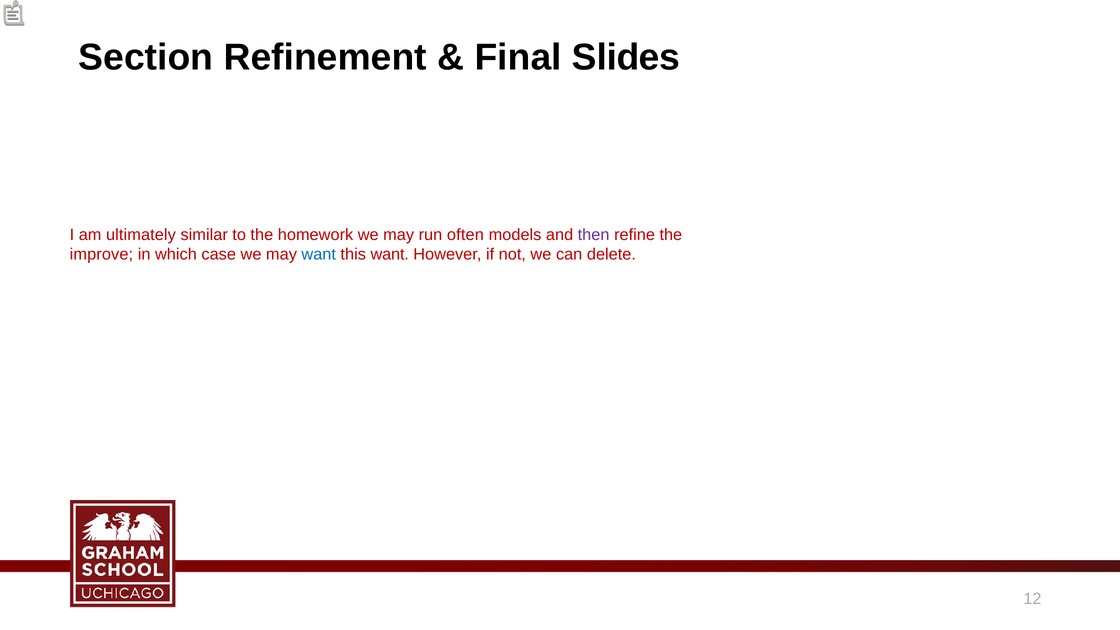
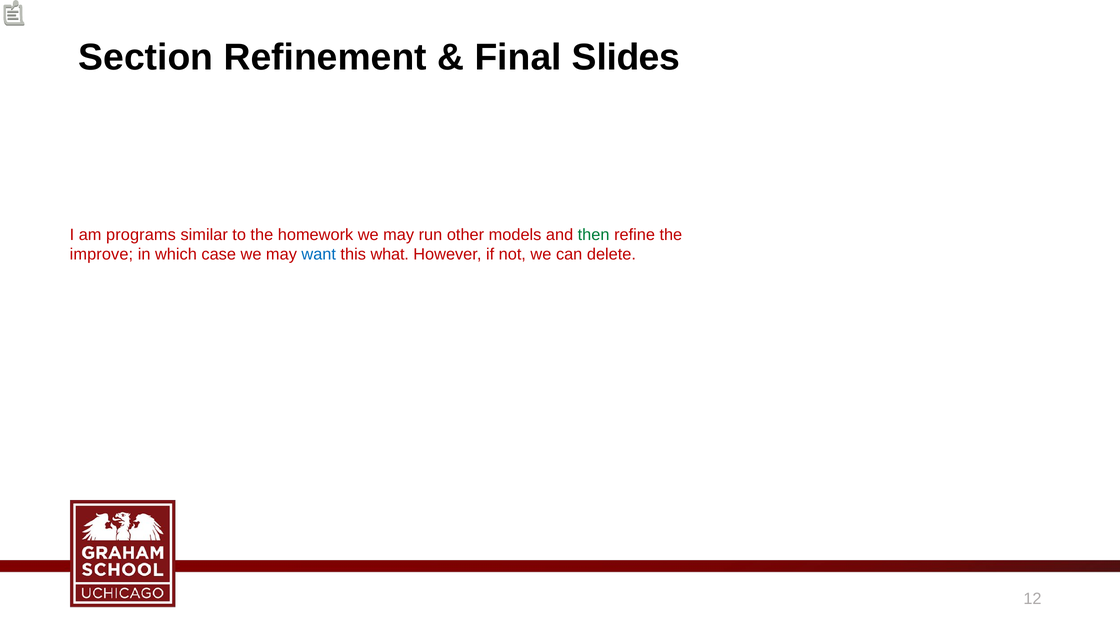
ultimately: ultimately -> programs (141, 235)
often: often -> other (466, 235)
then colour: purple -> green (594, 235)
this want: want -> what (390, 255)
